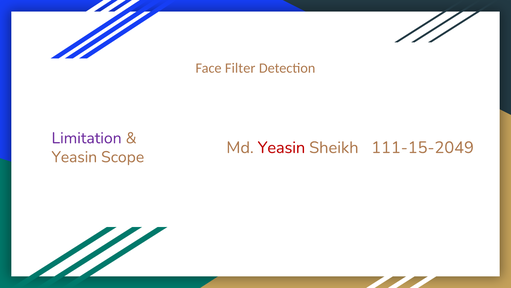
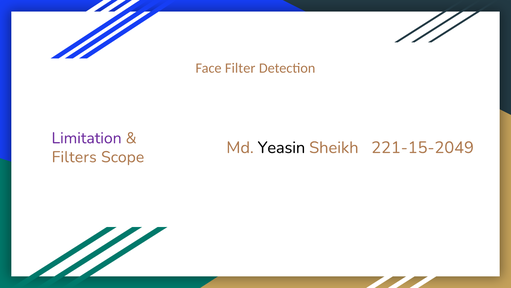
Yeasin colour: red -> black (281, 147)
111-15-2049: 111-15-2049 -> 221-15-2049 (423, 147)
Yeasin: Yeasin -> Filters (74, 157)
